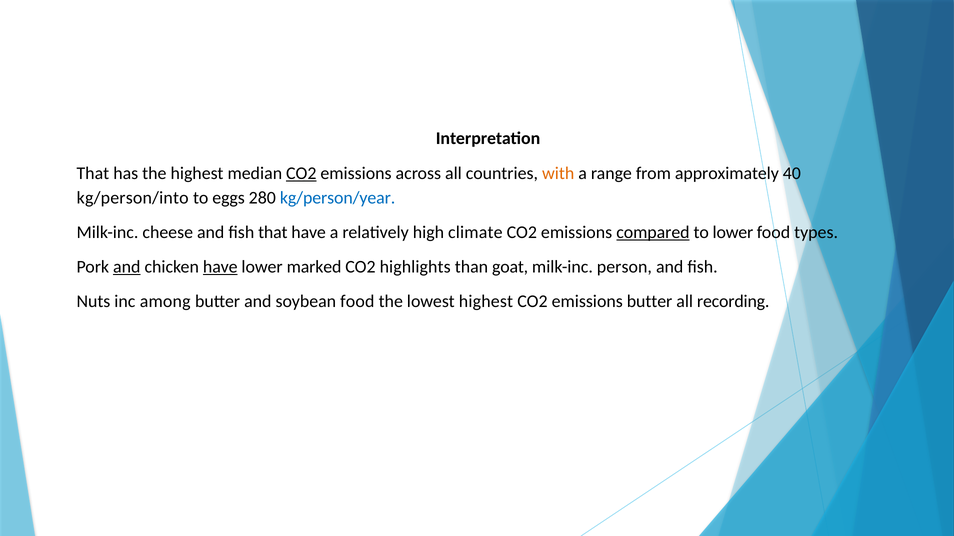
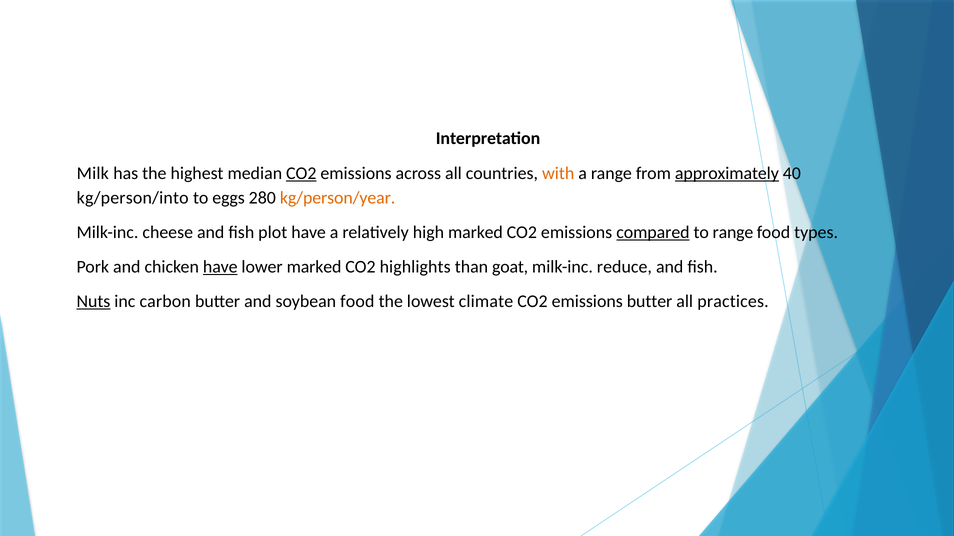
That: That -> Milk (93, 173)
approximately underline: none -> present (727, 173)
kg/person/year colour: blue -> orange (338, 198)
fish that: that -> plot (273, 233)
high climate: climate -> marked (475, 233)
to lower: lower -> range (733, 233)
and underline: present -> none (127, 267)
person: person -> reduce (624, 267)
Nuts underline: none -> present (93, 302)
among: among -> carbon (165, 302)
lowest highest: highest -> climate (486, 302)
recording: recording -> practices (733, 302)
